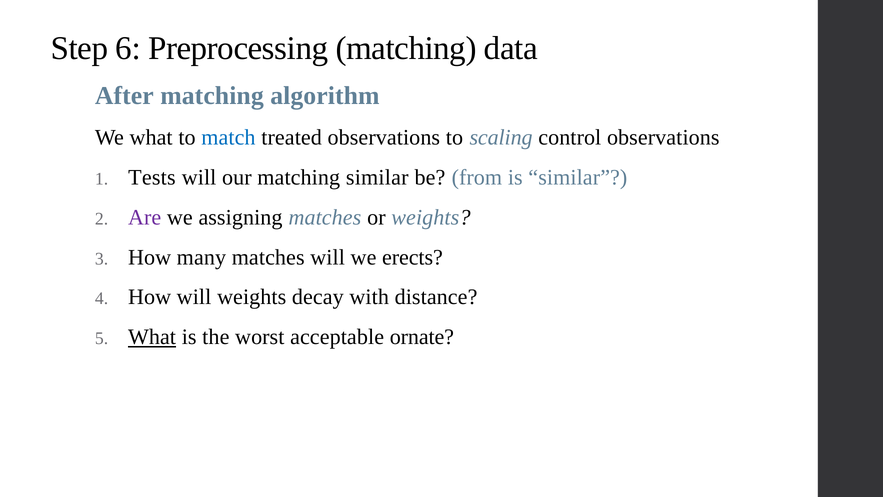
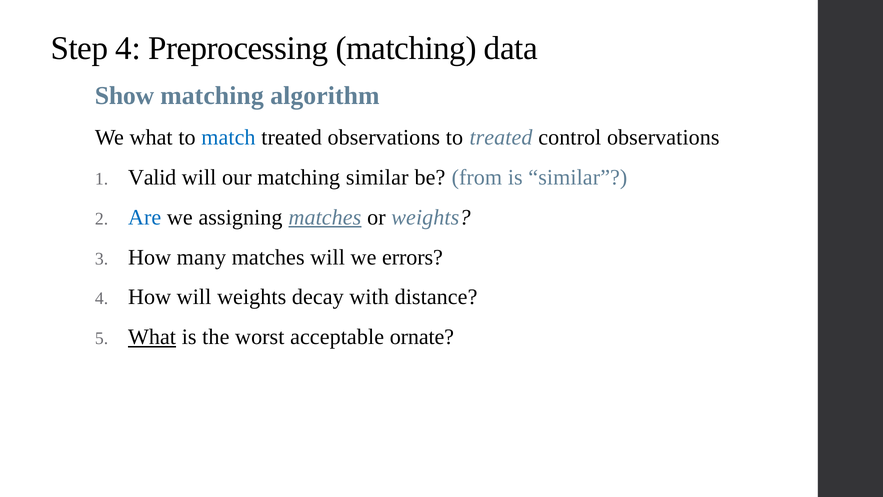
Step 6: 6 -> 4 (128, 48)
After: After -> Show (124, 96)
to scaling: scaling -> treated (501, 137)
Tests: Tests -> Valid (152, 177)
Are colour: purple -> blue (145, 217)
matches underline: none -> present (325, 217)
erects: erects -> errors (412, 257)
